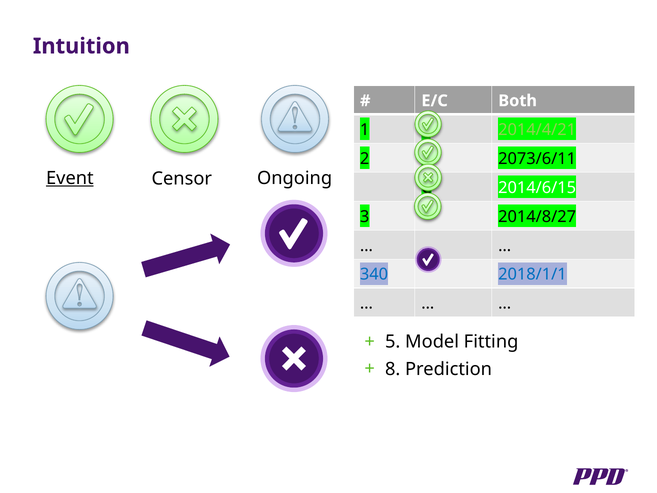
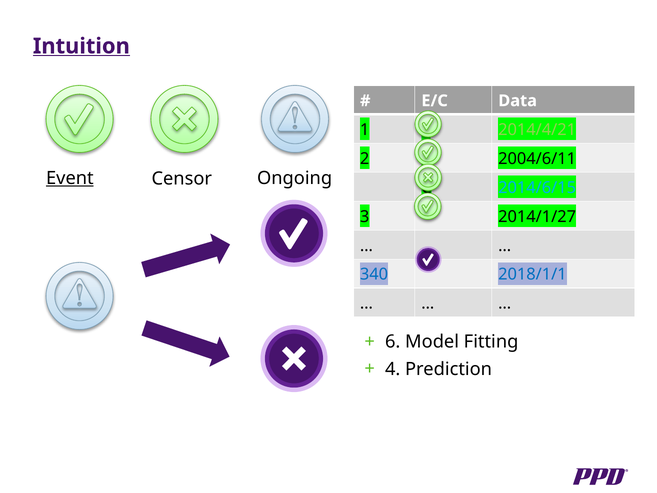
Intuition underline: none -> present (81, 46)
Both: Both -> Data (518, 101)
2073/6/11: 2073/6/11 -> 2004/6/11 (537, 159)
2014/6/15 colour: white -> light blue (537, 188)
2014/8/27: 2014/8/27 -> 2014/1/27 (537, 217)
5: 5 -> 6 (393, 342)
8: 8 -> 4 (393, 369)
